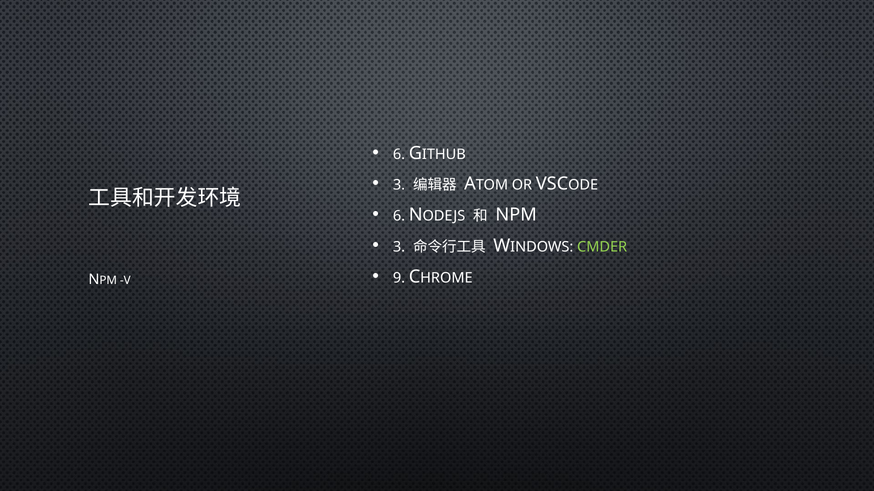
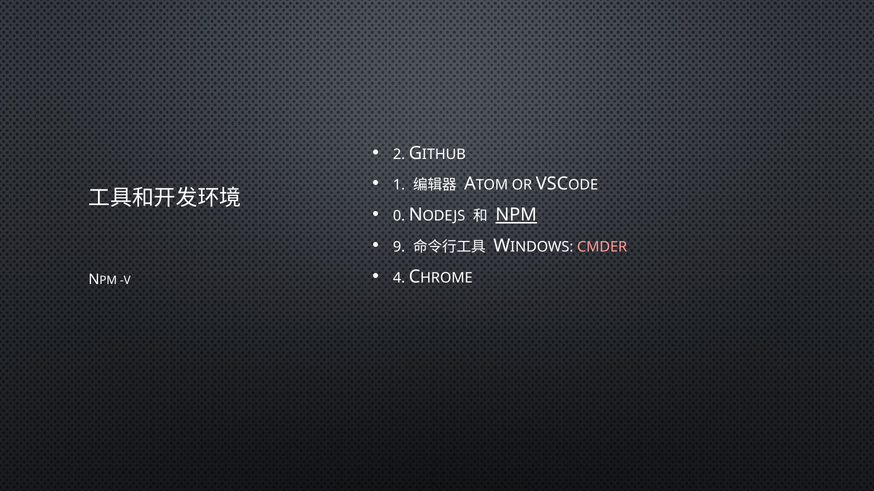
6: 6 -> 2 (399, 154)
3: 3 -> 1 (399, 185)
6: 6 -> 0 (399, 216)
NPM underline: none -> present (516, 215)
3: 3 -> 9 (399, 247)
CMDER colour: light green -> pink (602, 247)
9: 9 -> 4 (399, 278)
